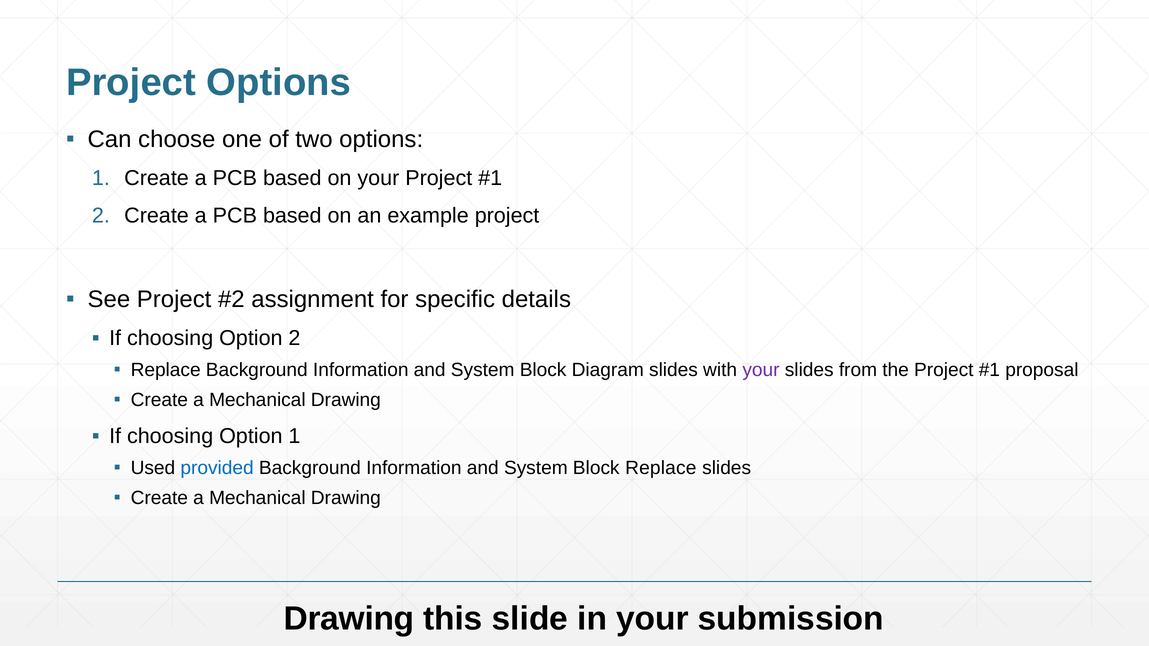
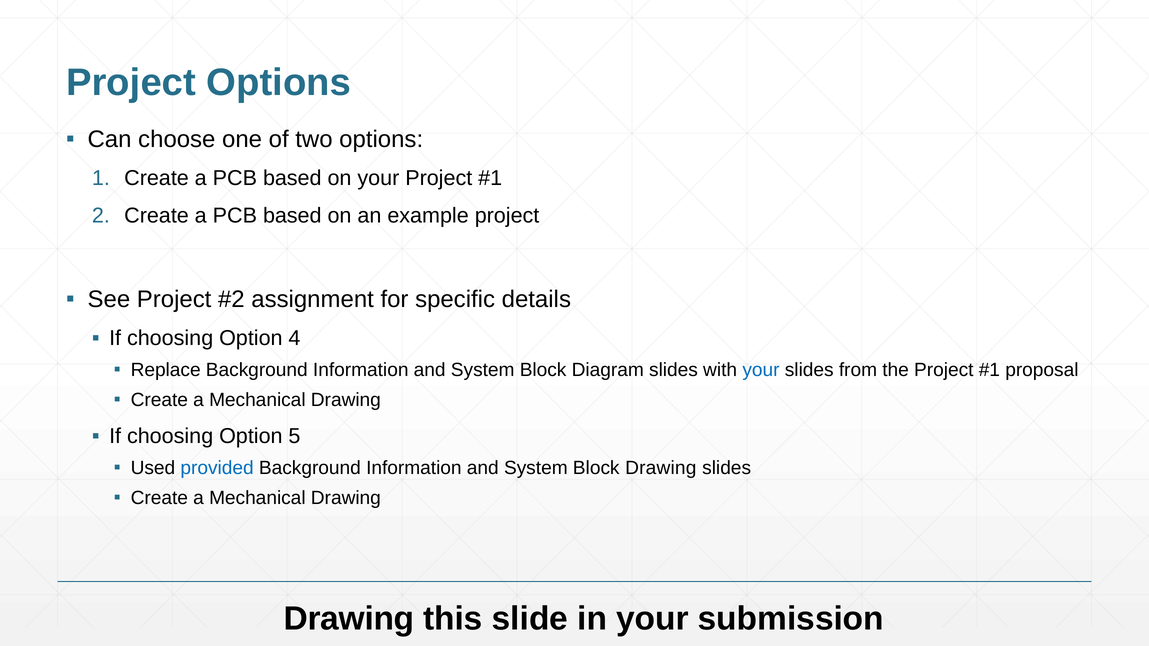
Option 2: 2 -> 4 (294, 338)
your colour: purple -> blue (761, 370)
Option 1: 1 -> 5 (294, 436)
Block Replace: Replace -> Drawing (661, 468)
